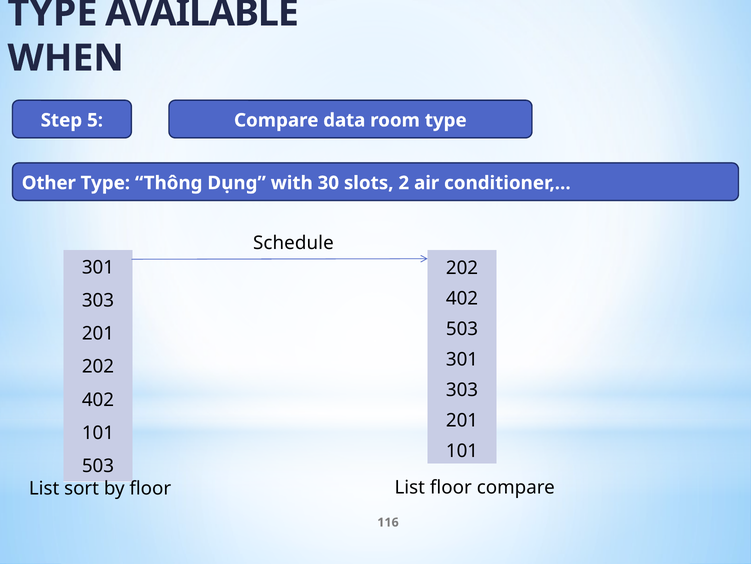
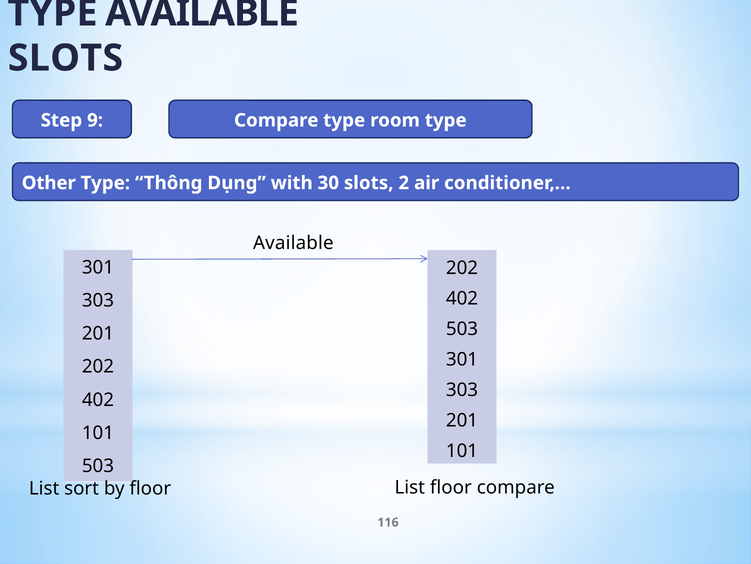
WHEN: WHEN -> SLOTS (65, 58)
5: 5 -> 9 (95, 120)
Compare data: data -> type (344, 120)
Schedule: Schedule -> Available (293, 243)
